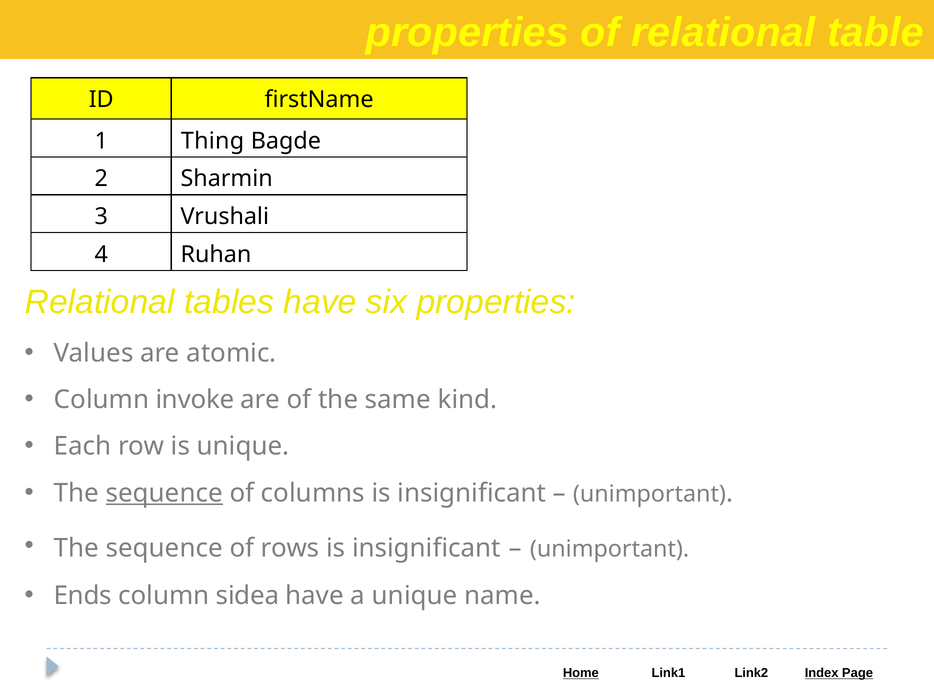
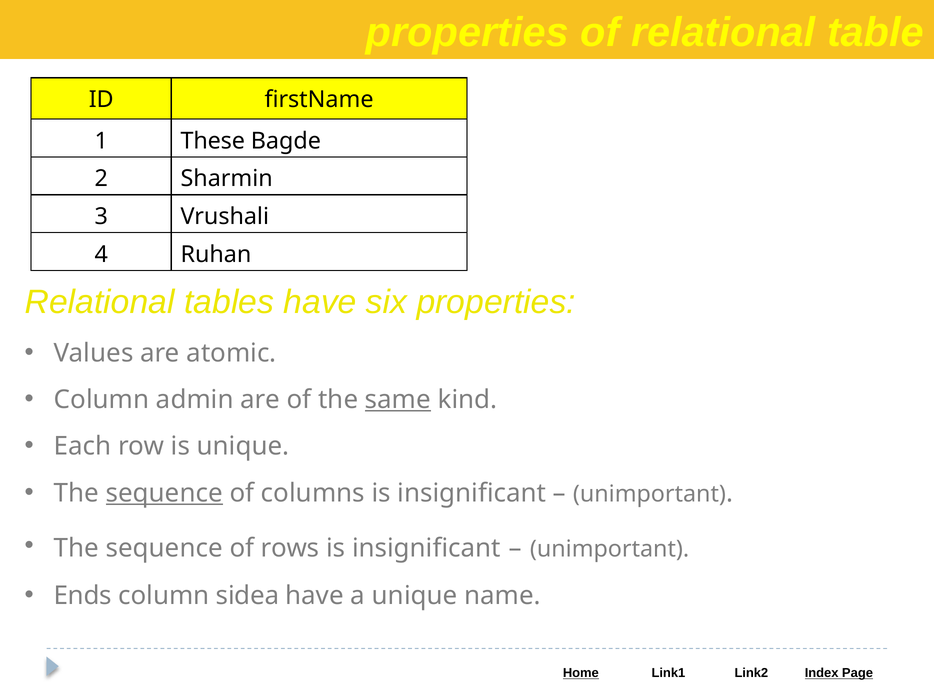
Thing: Thing -> These (213, 141)
invoke: invoke -> admin (195, 400)
same underline: none -> present (398, 400)
